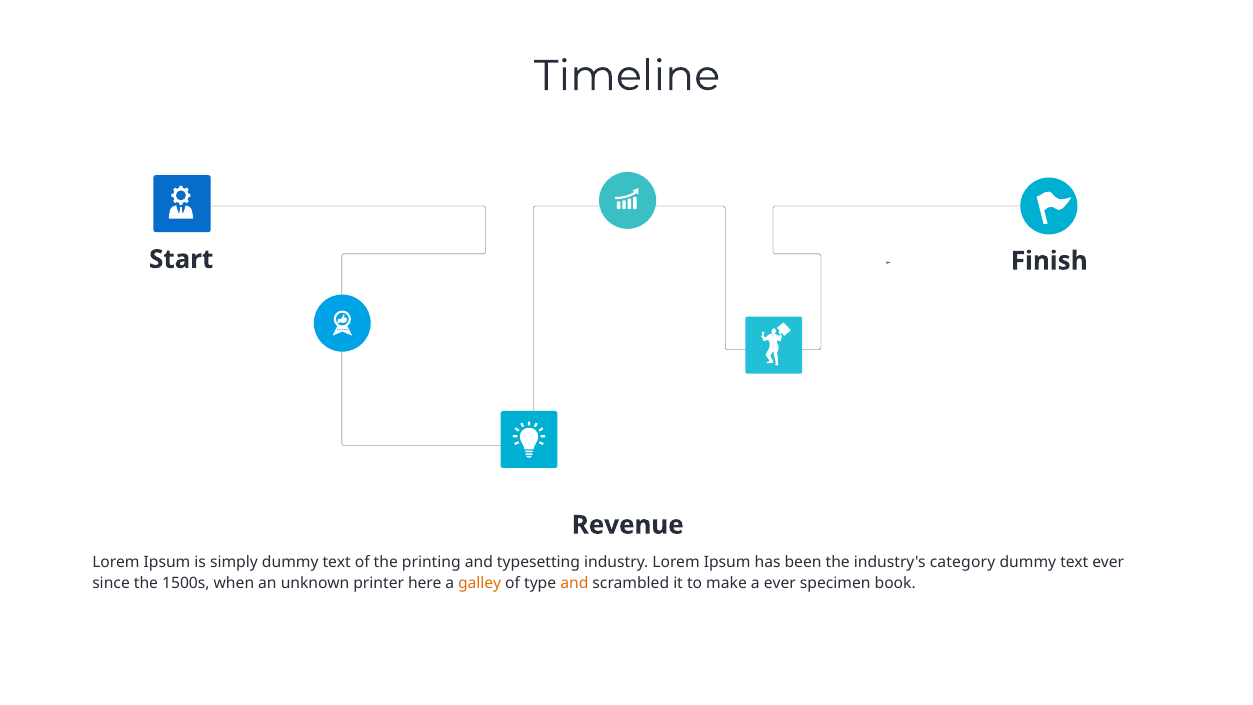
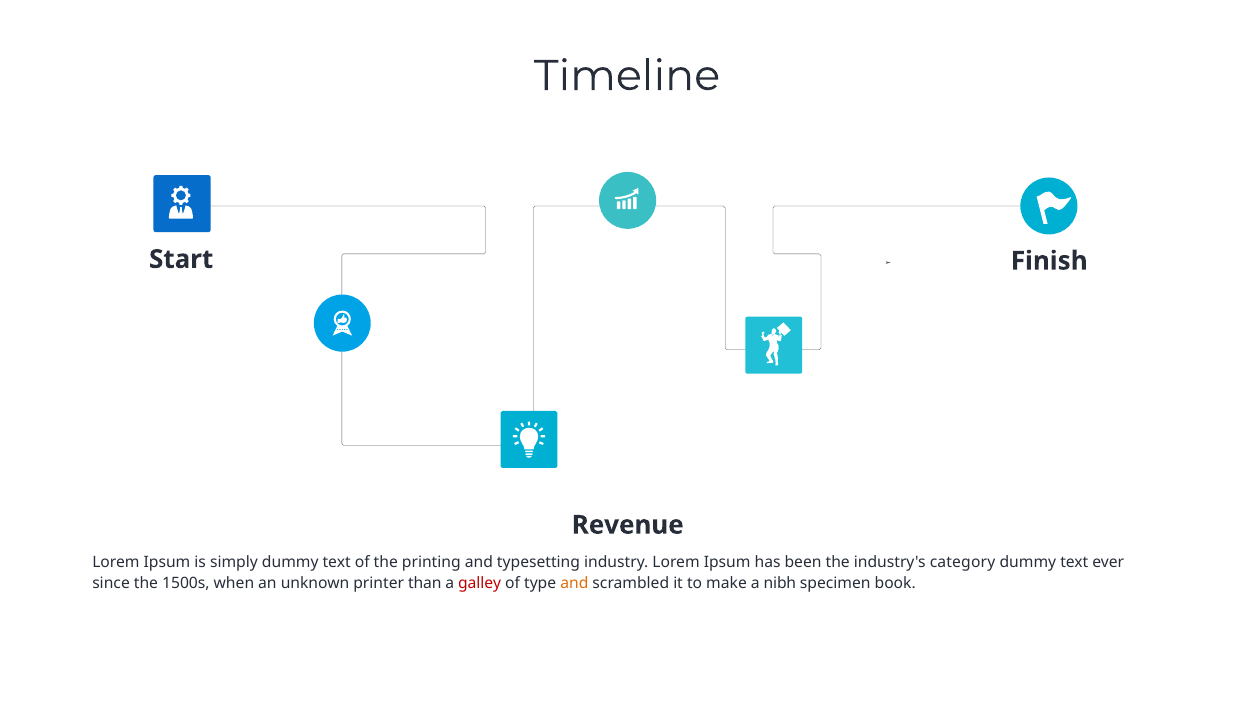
here: here -> than (425, 583)
galley colour: orange -> red (480, 583)
a ever: ever -> nibh (780, 583)
